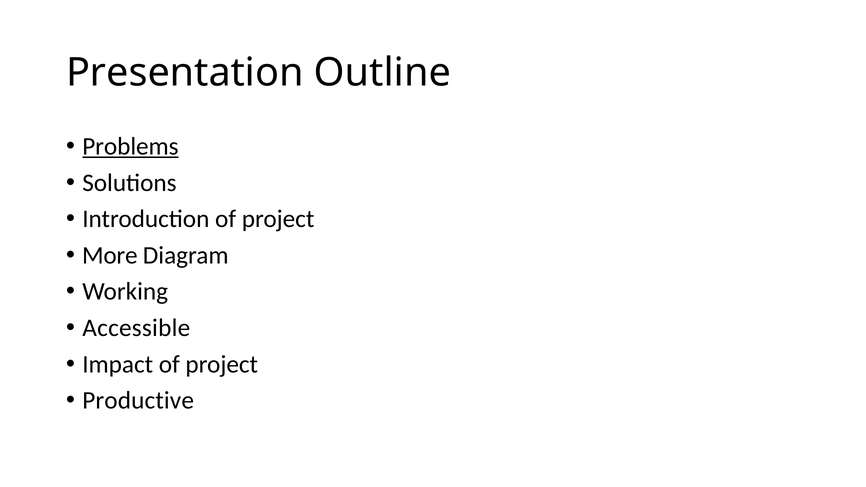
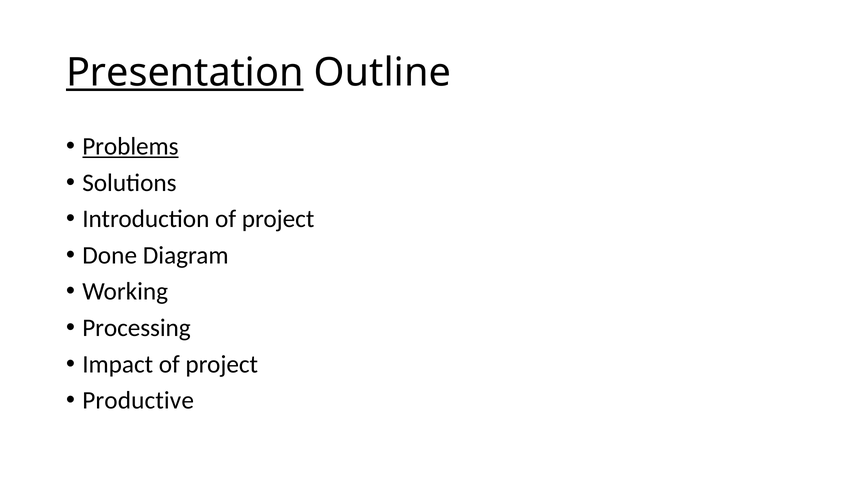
Presentation underline: none -> present (185, 73)
More: More -> Done (110, 255)
Accessible: Accessible -> Processing (136, 328)
